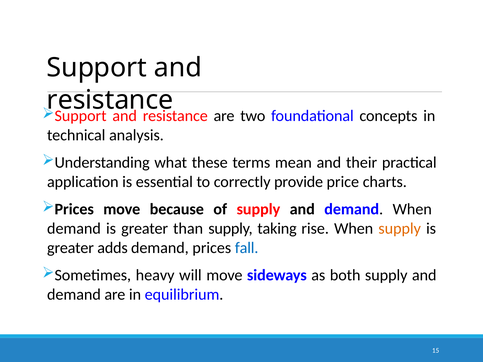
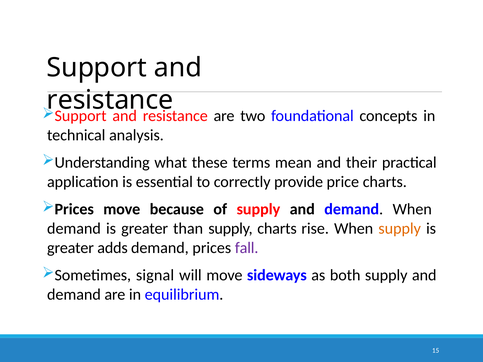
supply taking: taking -> charts (277, 229)
fall colour: blue -> purple (247, 248)
heavy: heavy -> signal (155, 275)
